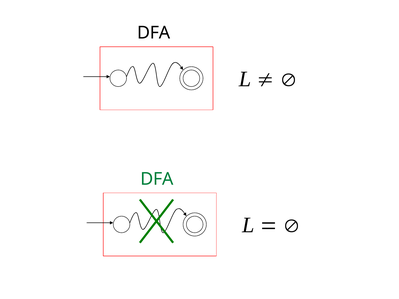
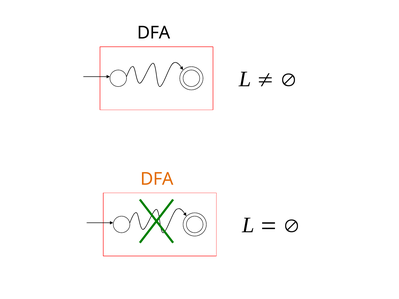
DFA colour: green -> orange (157, 179)
